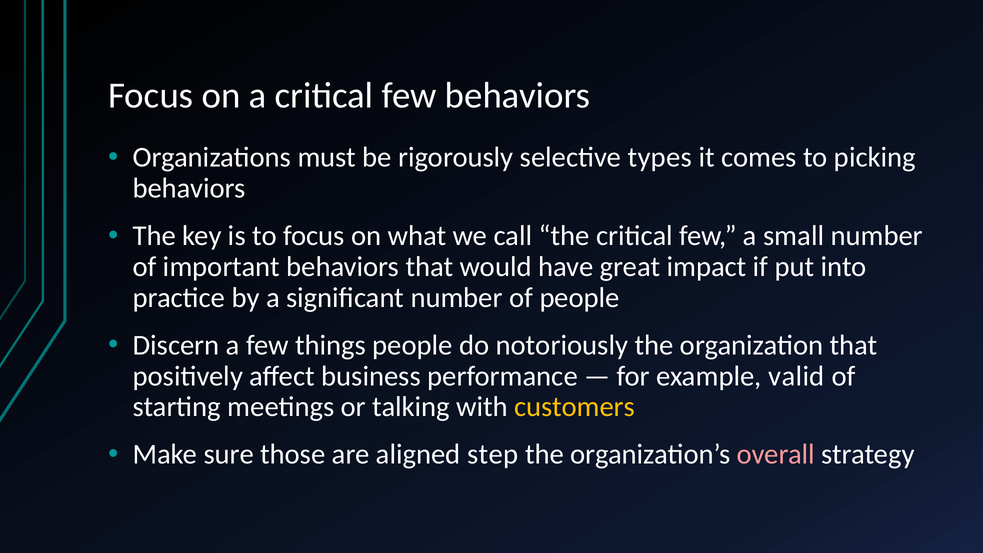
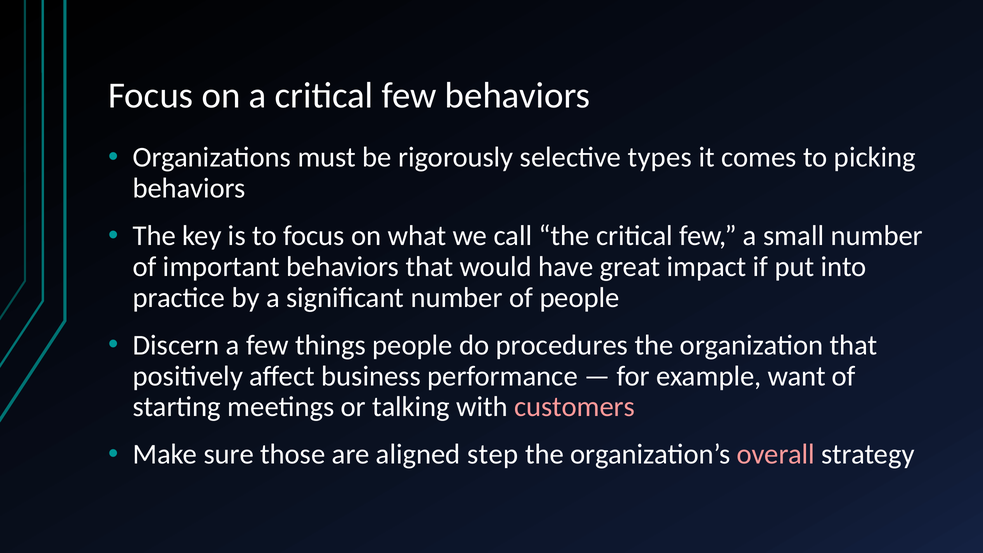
notoriously: notoriously -> procedures (562, 345)
valid: valid -> want (797, 376)
customers colour: yellow -> pink (575, 407)
